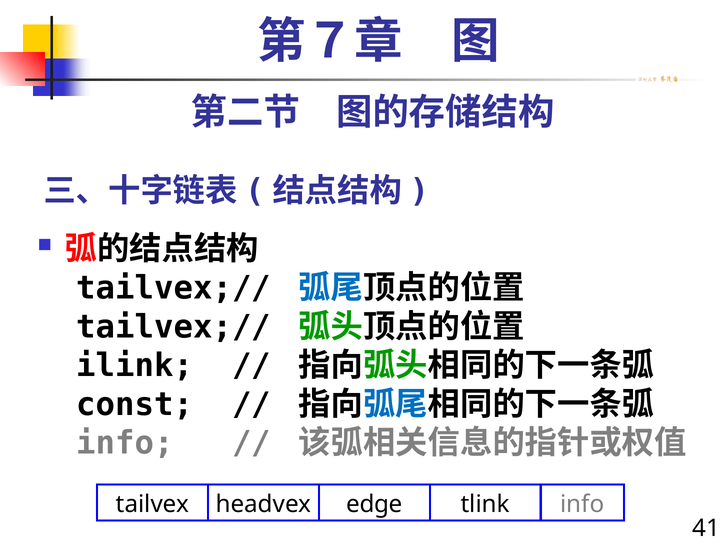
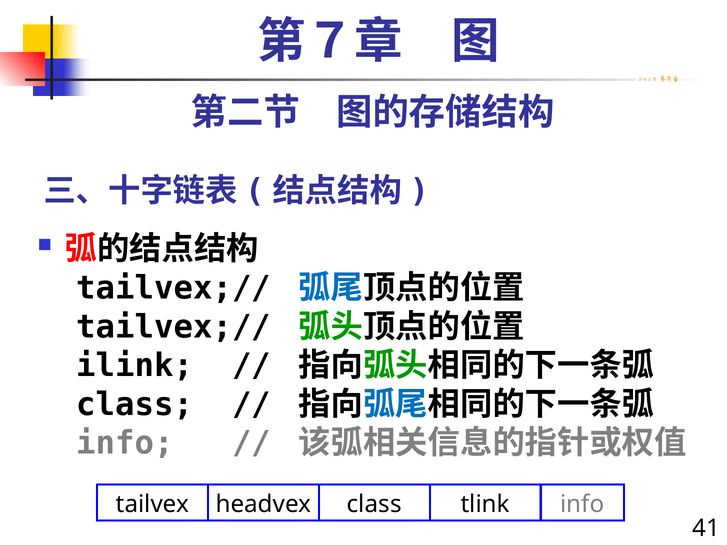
const: const -> class (135, 405)
headvex edge: edge -> class (374, 504)
